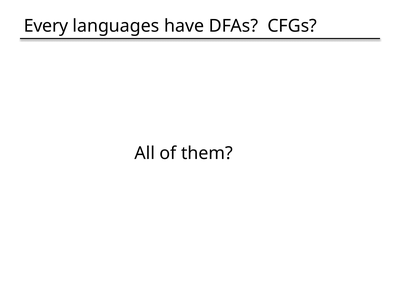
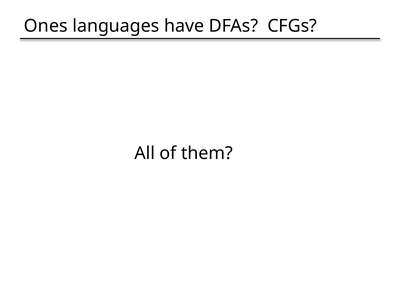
Every: Every -> Ones (46, 26)
